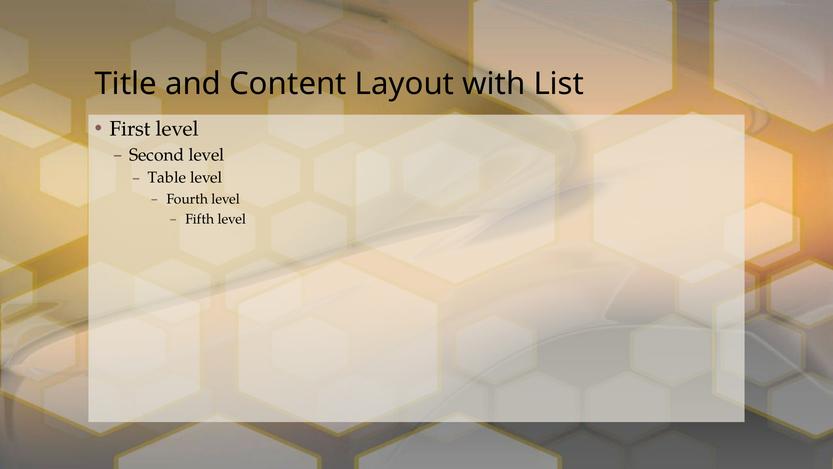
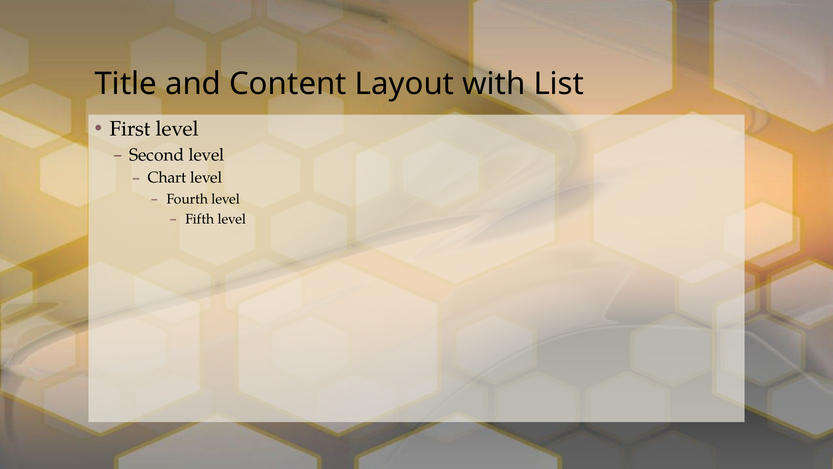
Table: Table -> Chart (167, 178)
